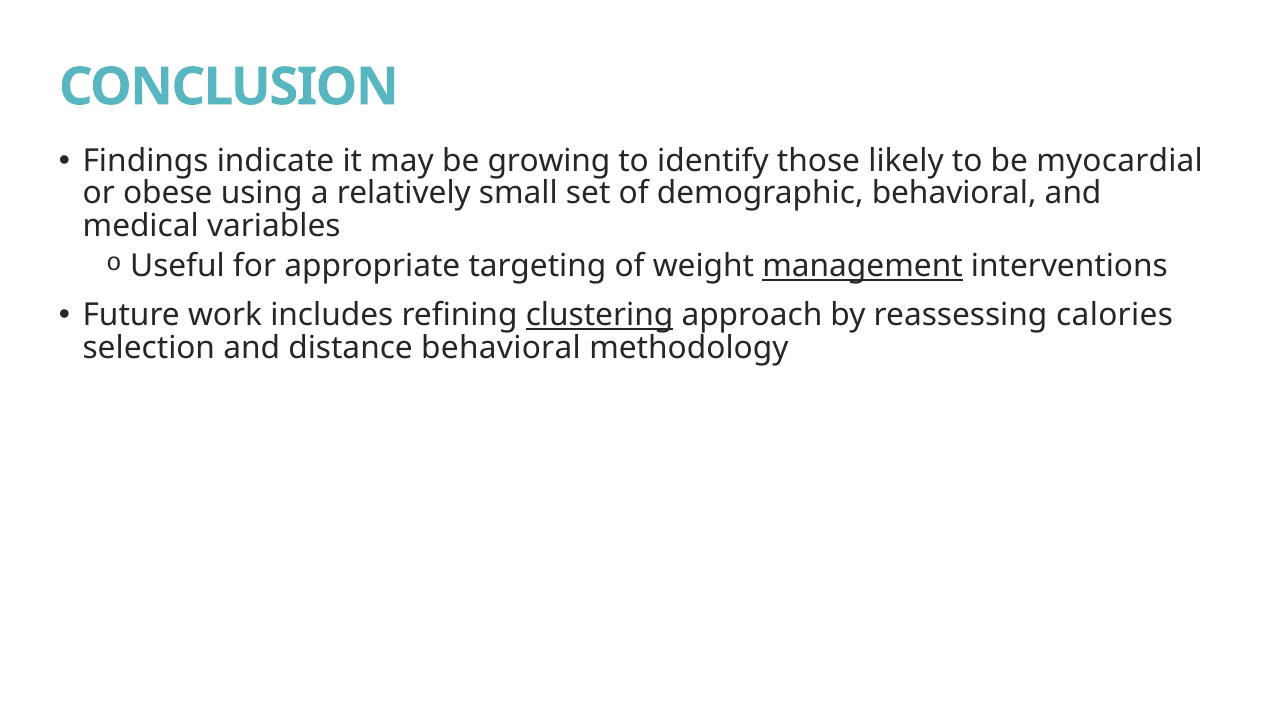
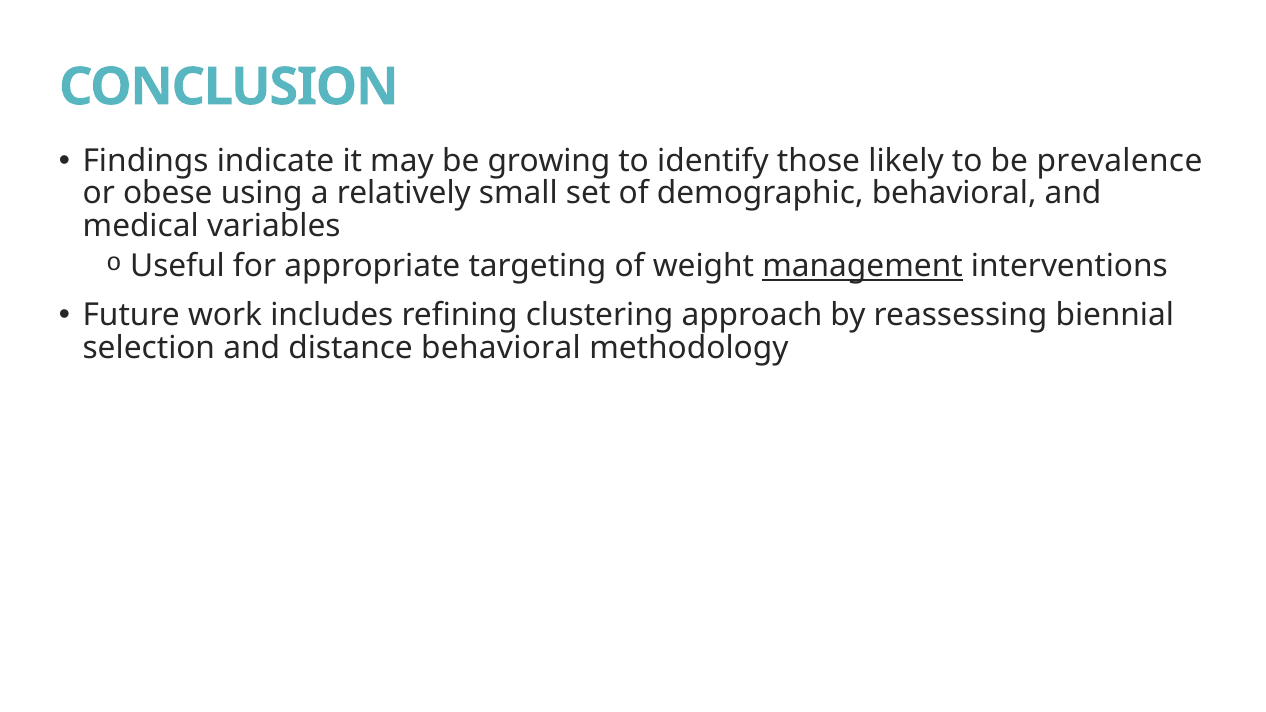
myocardial: myocardial -> prevalence (1119, 161)
clustering underline: present -> none (600, 315)
calories: calories -> biennial (1115, 315)
